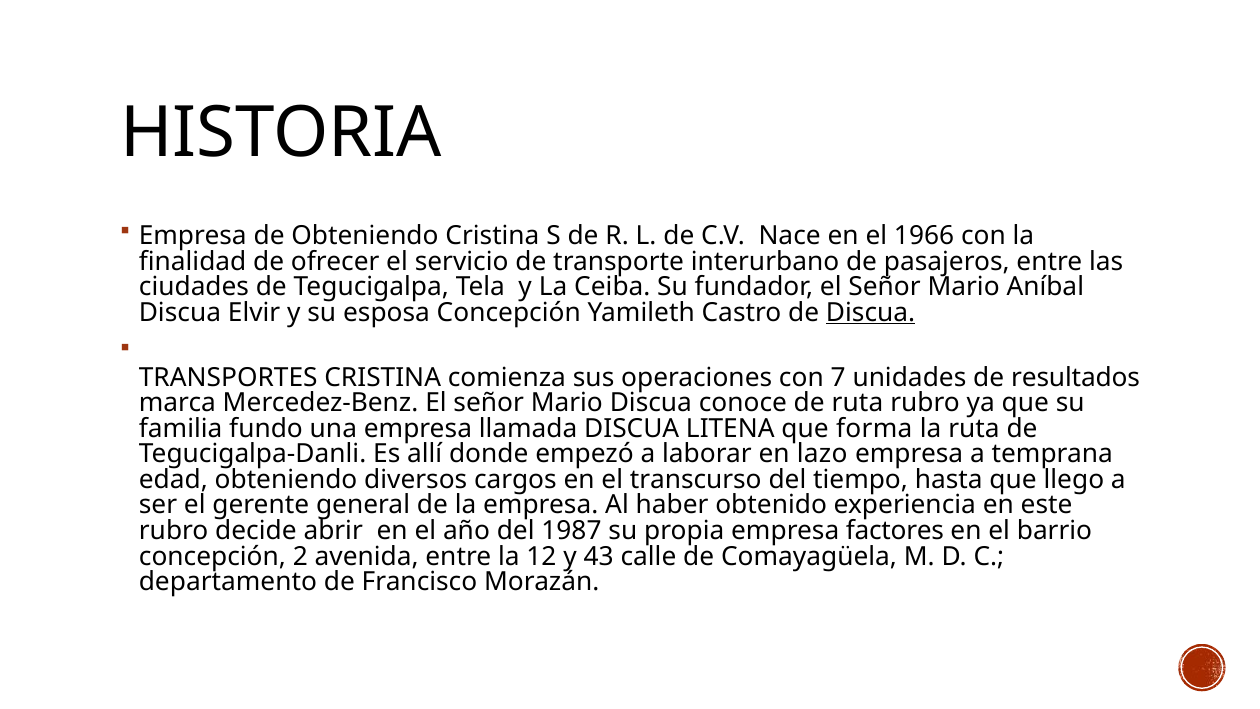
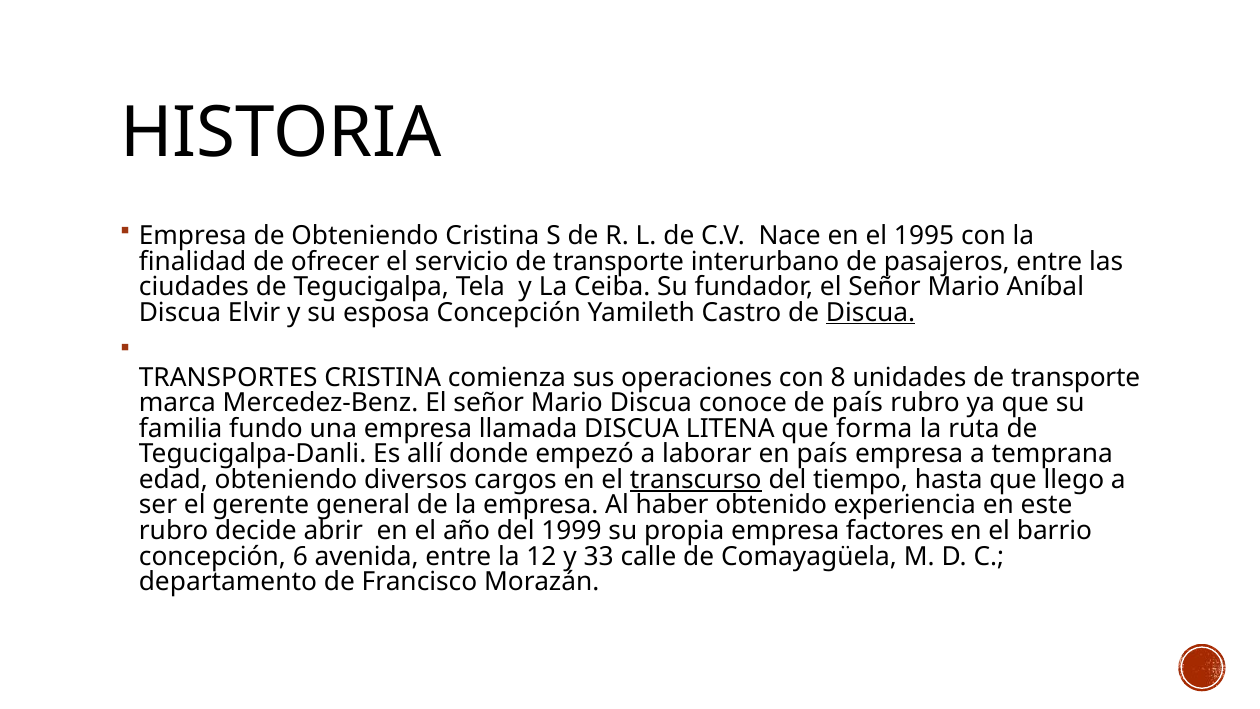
1966: 1966 -> 1995 (924, 236)
7: 7 -> 8 (838, 378)
unidades de resultados: resultados -> transporte (1076, 378)
de ruta: ruta -> país (857, 403)
en lazo: lazo -> país (822, 454)
transcurso underline: none -> present (696, 480)
1987: 1987 -> 1999 (571, 531)
2: 2 -> 6 (300, 556)
43: 43 -> 33 (599, 556)
